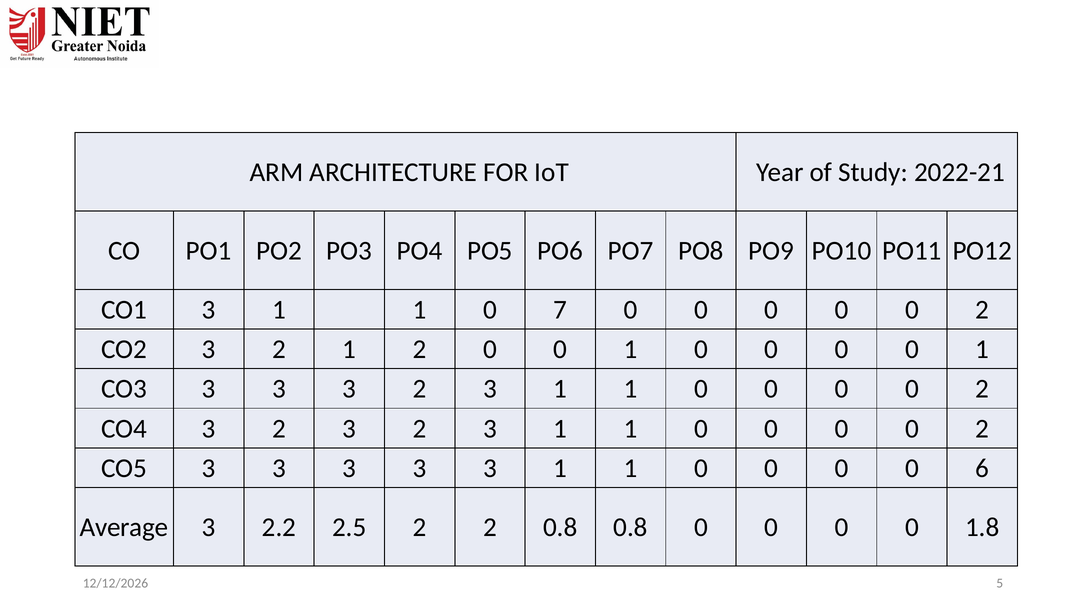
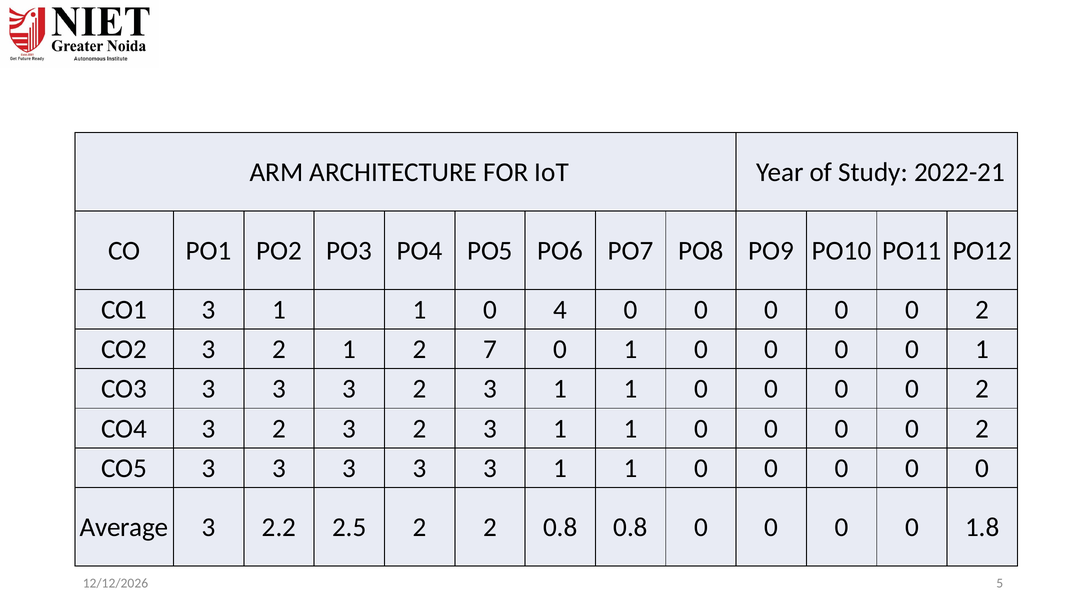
7: 7 -> 4 (560, 310)
2 0: 0 -> 7 (490, 349)
6: 6 -> 0 (982, 468)
